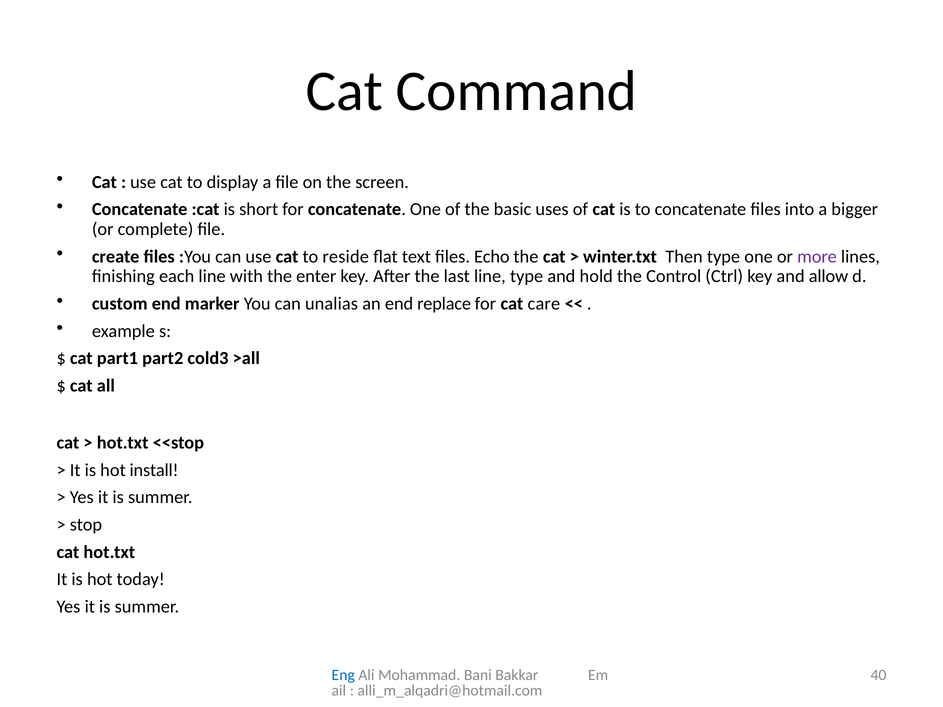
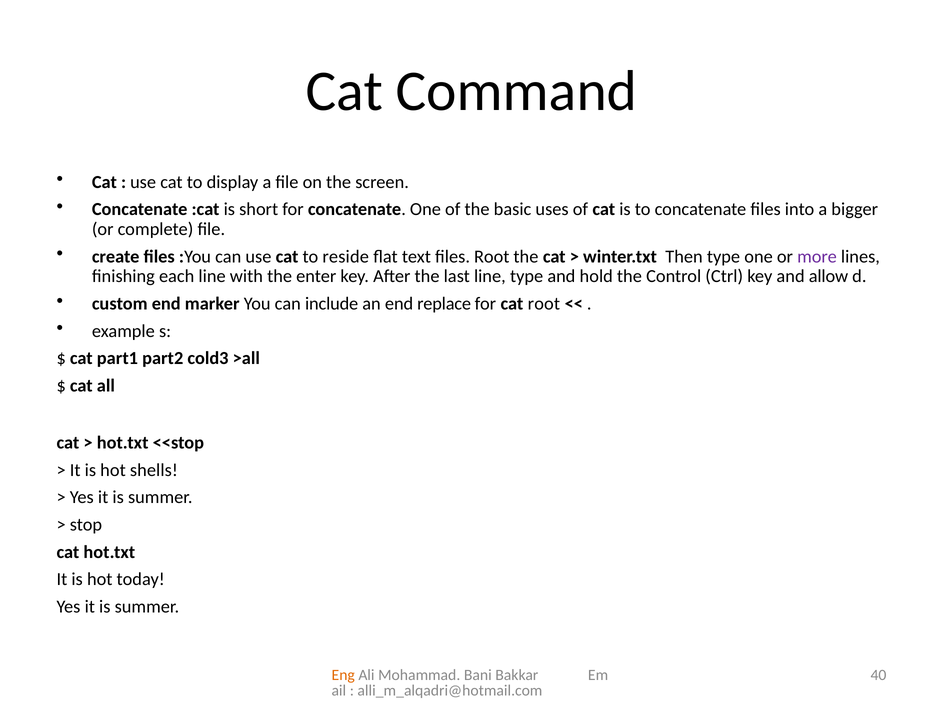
files Echo: Echo -> Root (492, 257)
unalias: unalias -> include (332, 304)
cat care: care -> root (544, 304)
install: install -> shells (154, 470)
Eng colour: blue -> orange (343, 675)
